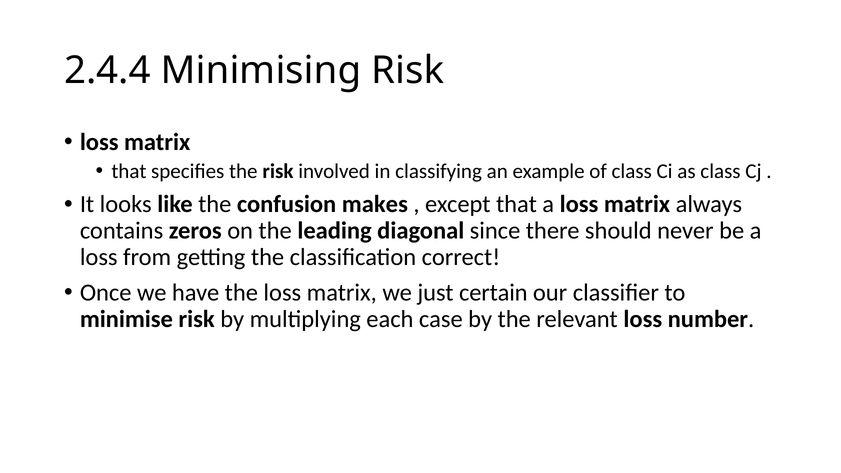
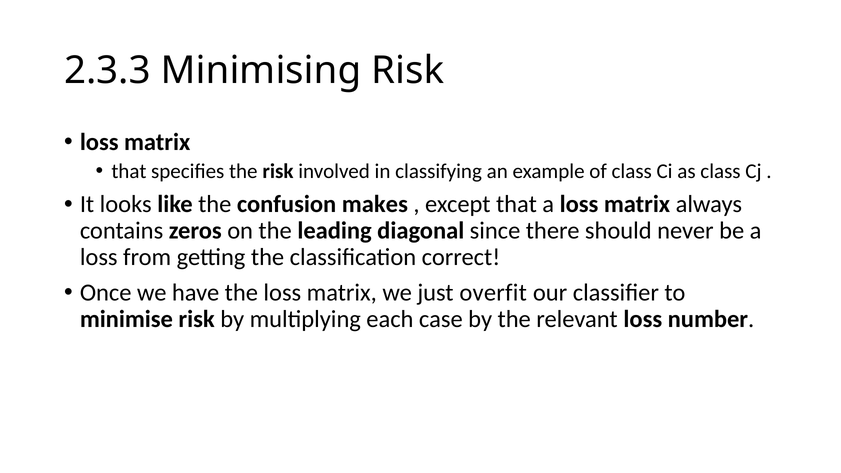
2.4.4: 2.4.4 -> 2.3.3 (107, 71)
certain: certain -> overfit (493, 293)
